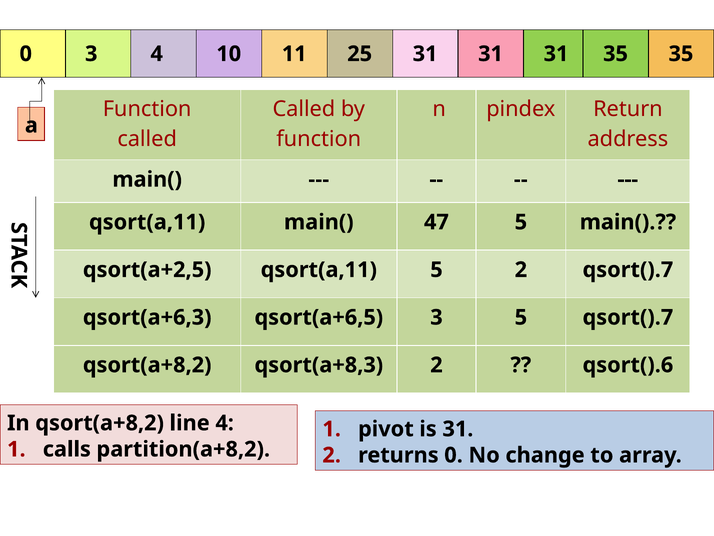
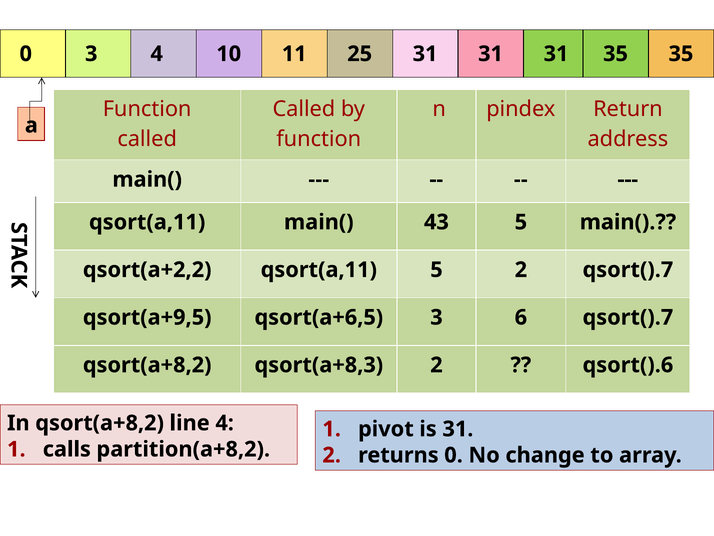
47: 47 -> 43 (436, 222)
qsort(a+2,5: qsort(a+2,5 -> qsort(a+2,2 (147, 270)
qsort(a+6,3: qsort(a+6,3 -> qsort(a+9,5 (147, 317)
3 5: 5 -> 6 (521, 317)
